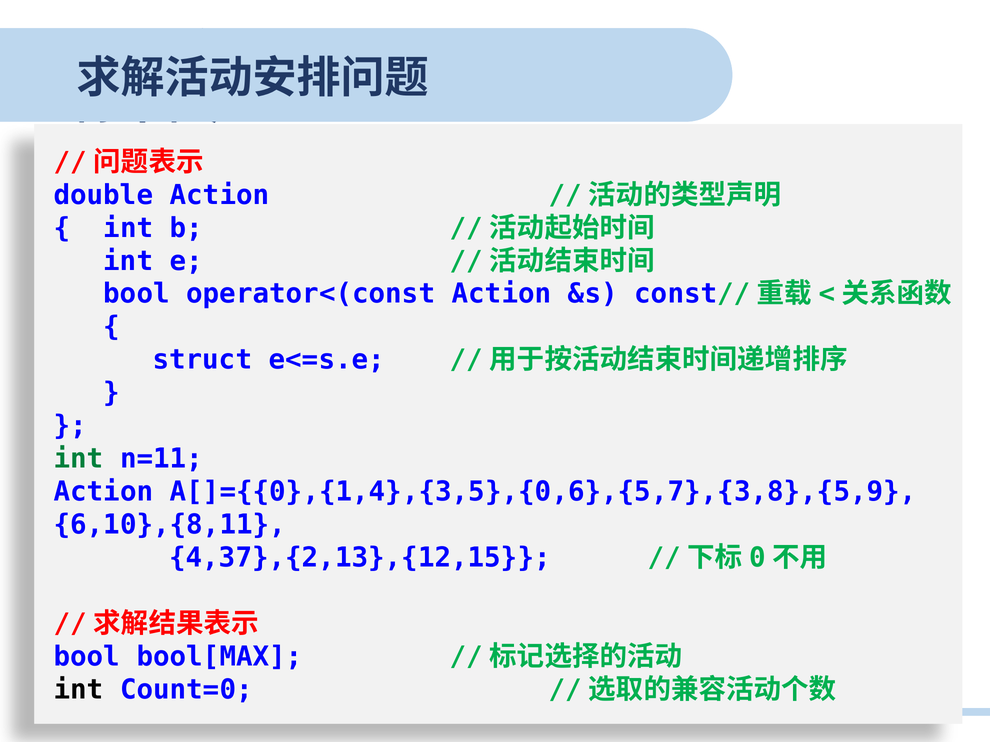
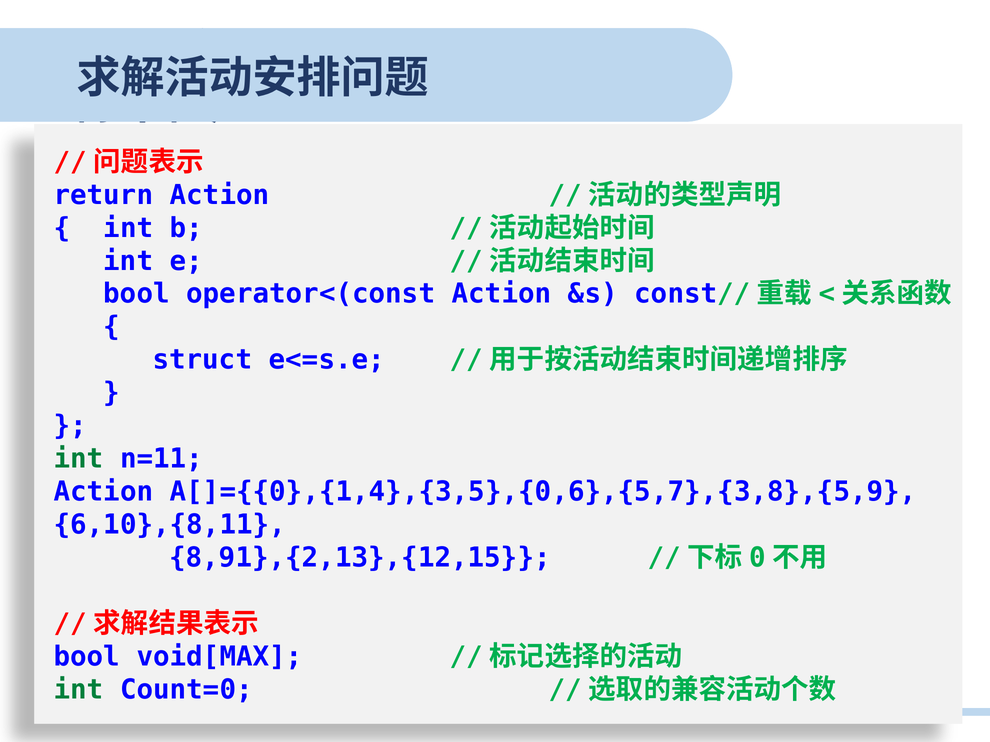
double: double -> return (103, 195)
4,37},{2,13},{12,15: 4,37},{2,13},{12,15 -> 8,91},{2,13},{12,15 (360, 558)
bool[MAX: bool[MAX -> void[MAX (220, 657)
int colour: black -> green (79, 690)
